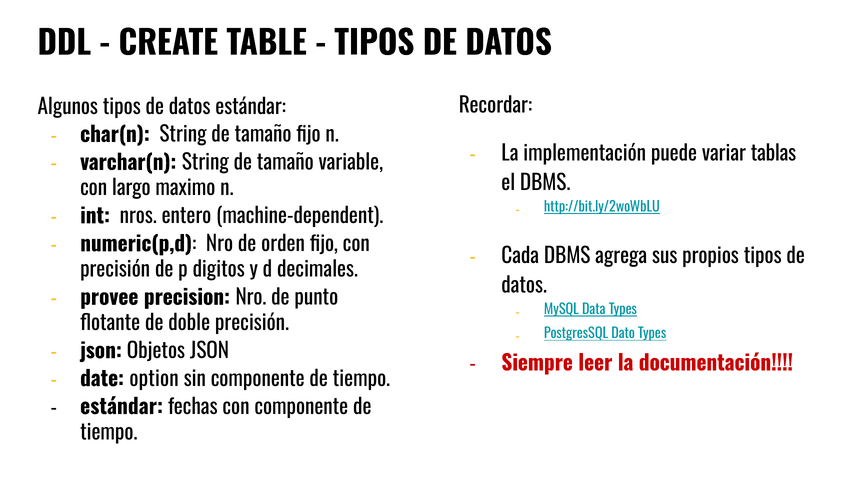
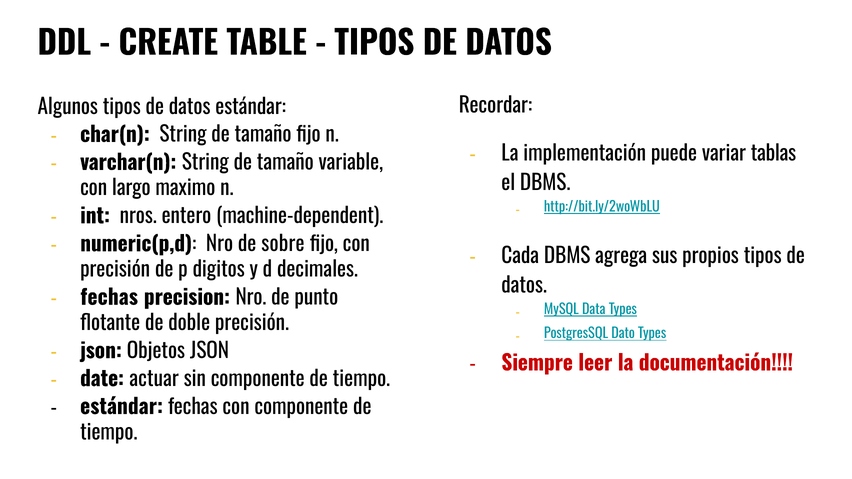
orden: orden -> sobre (283, 244)
provee: provee -> fechas (109, 298)
option: option -> actuar (154, 379)
